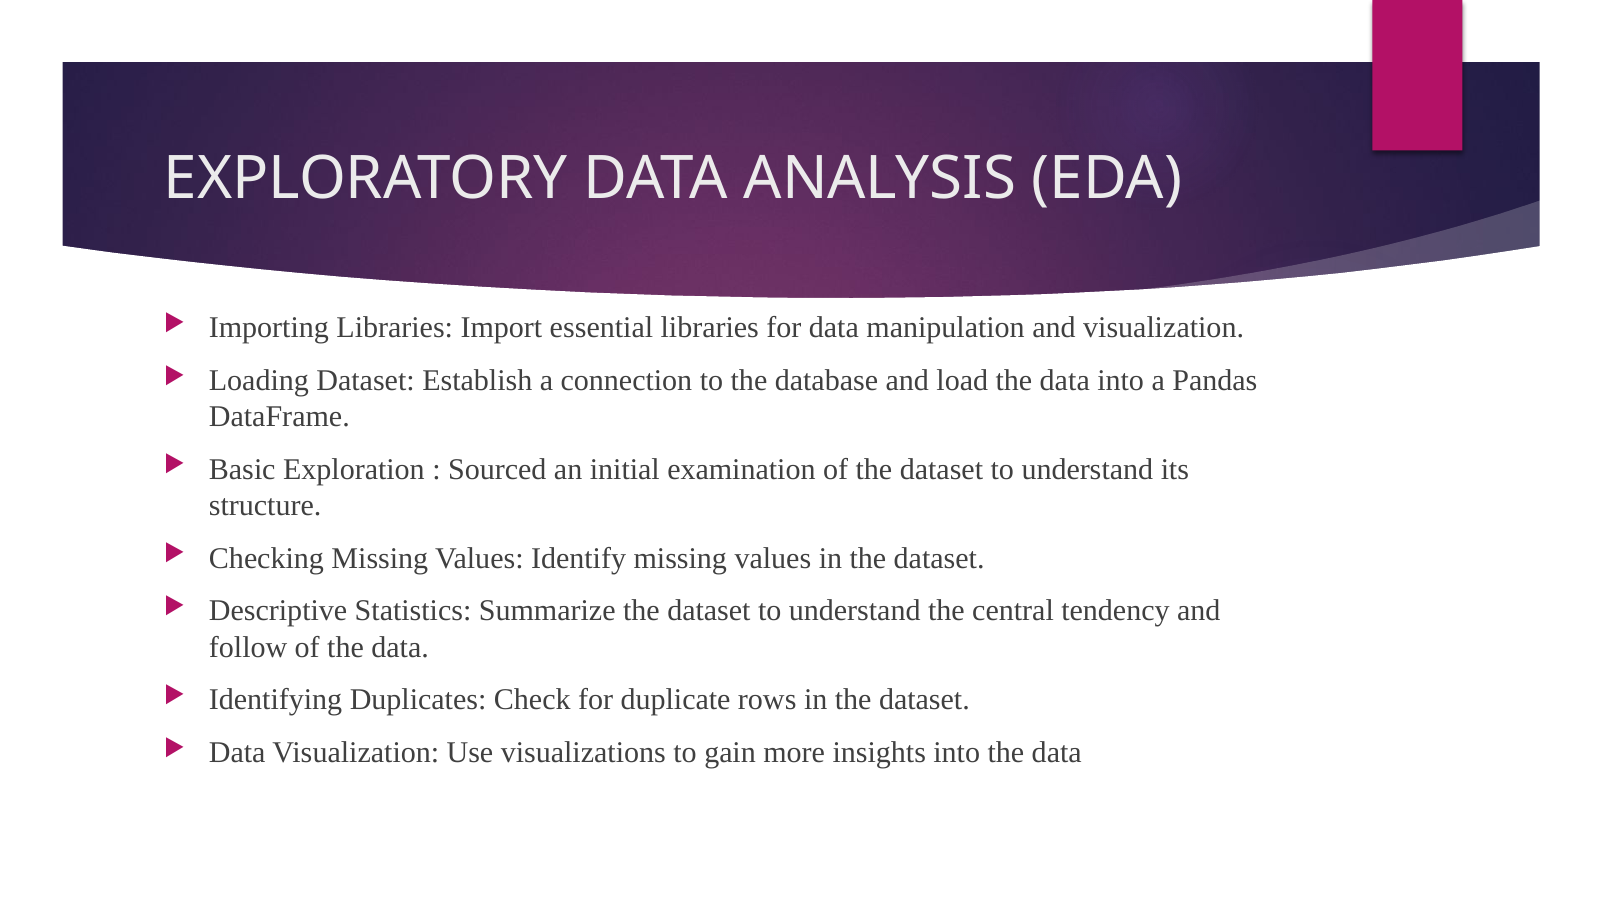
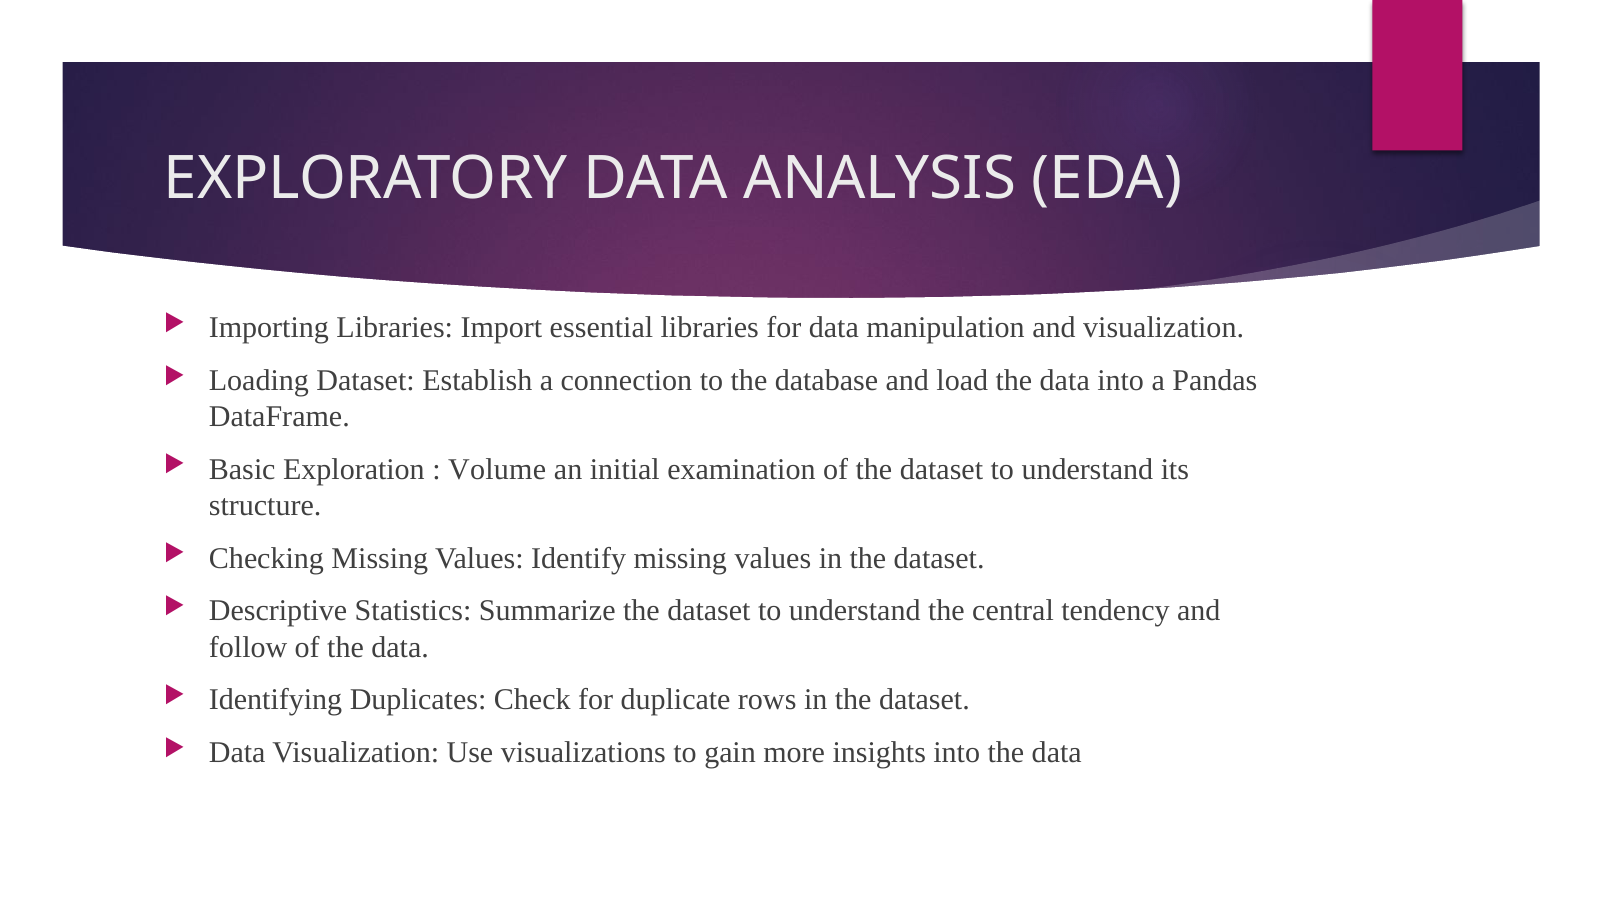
Sourced: Sourced -> Volume (497, 469)
